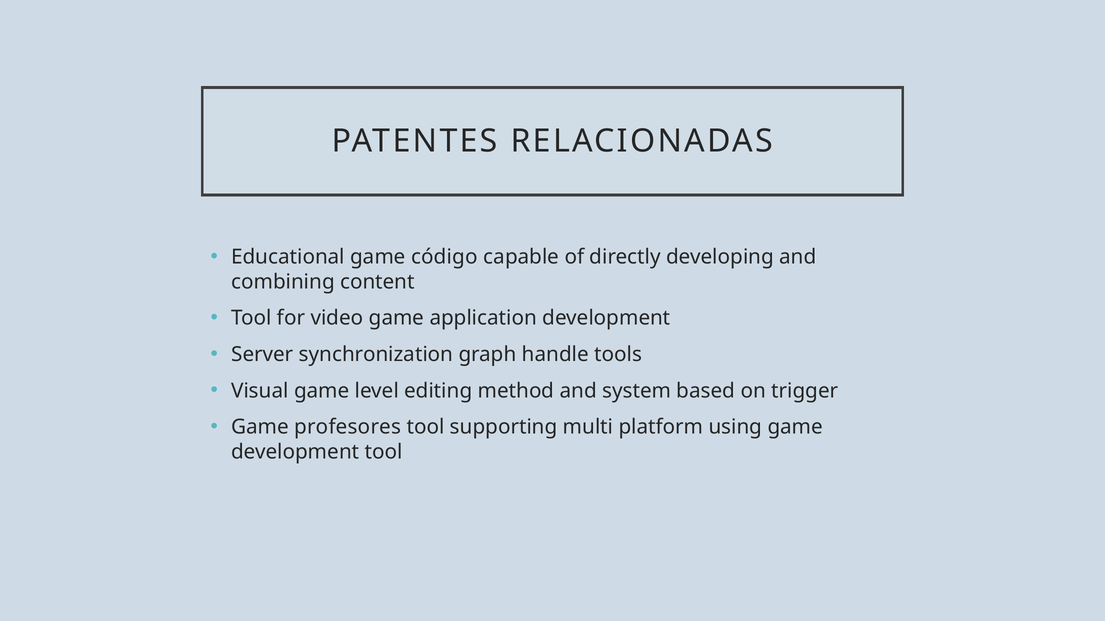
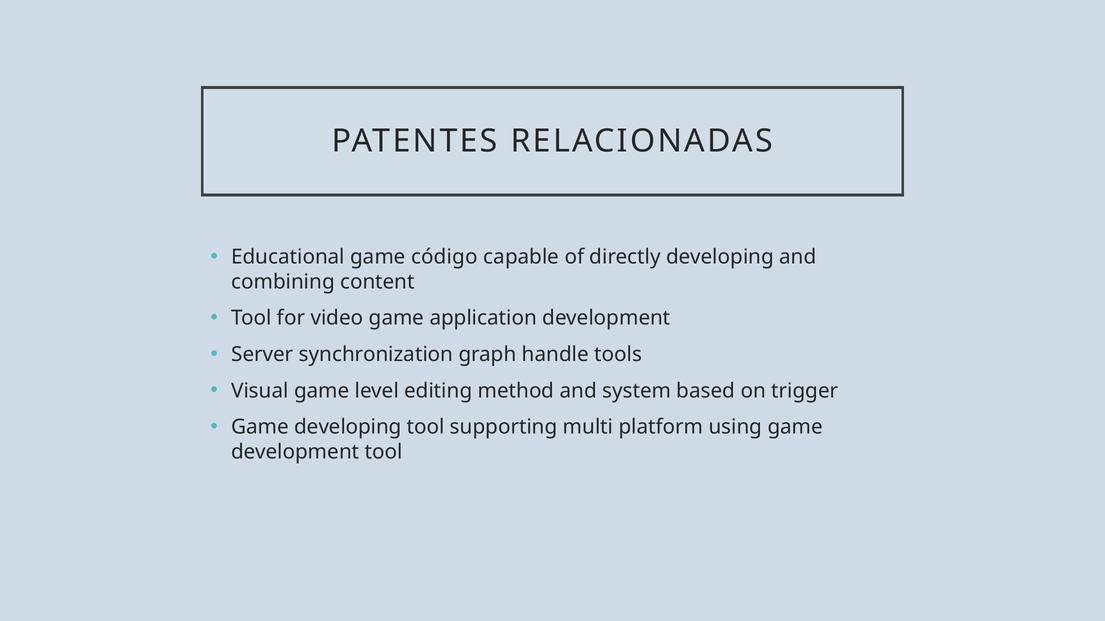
Game profesores: profesores -> developing (348, 428)
